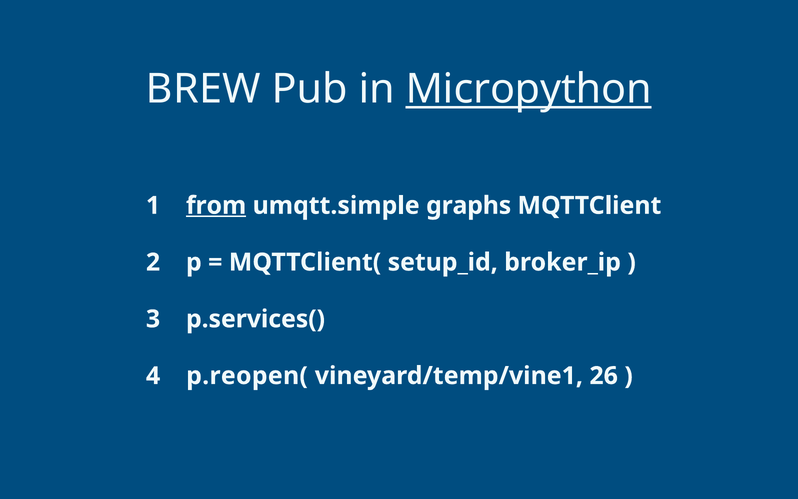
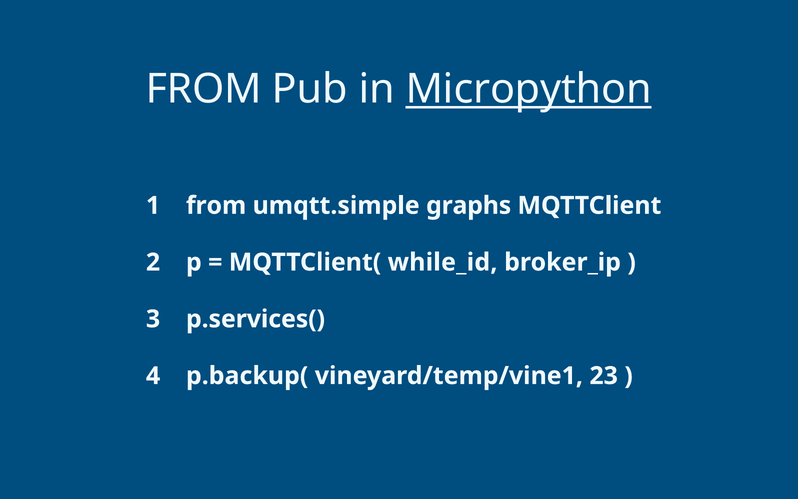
BREW: BREW -> FROM (204, 89)
from underline: present -> none (216, 205)
setup_id: setup_id -> while_id (443, 262)
p.reopen(: p.reopen( -> p.backup( (247, 376)
26: 26 -> 23 (604, 376)
